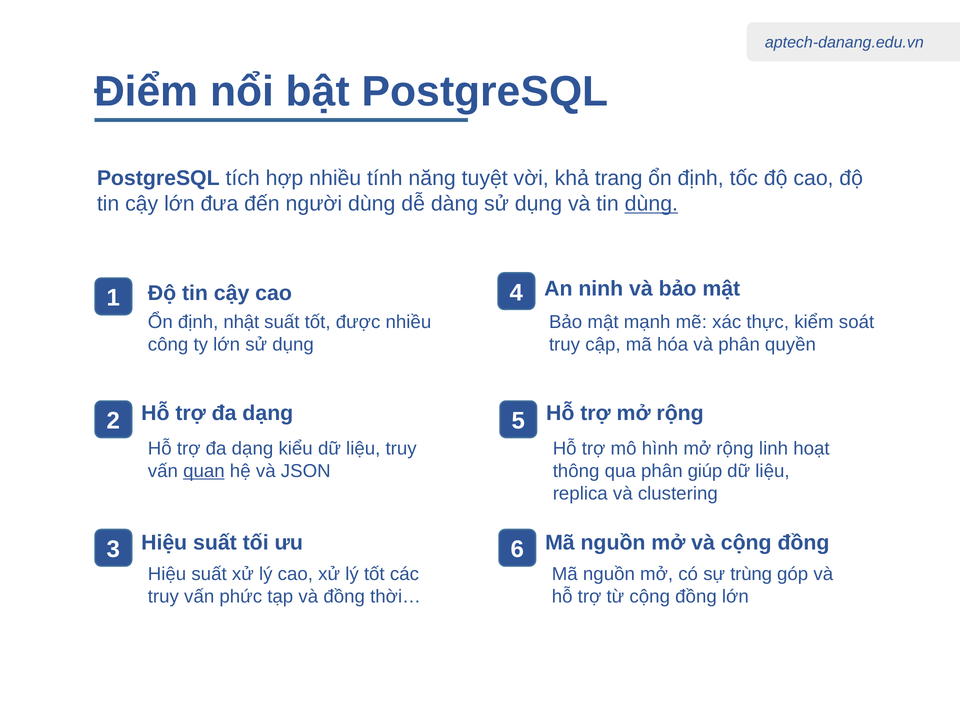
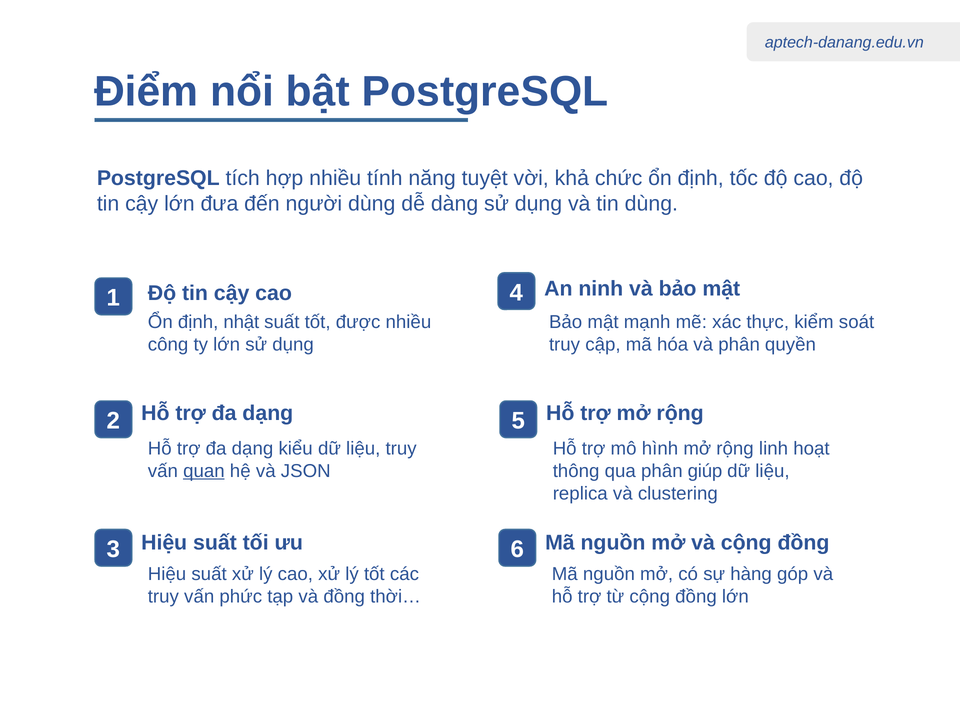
trang: trang -> chức (619, 178)
dùng underline: present -> none (651, 204)
trùng: trùng -> hàng (751, 574)
